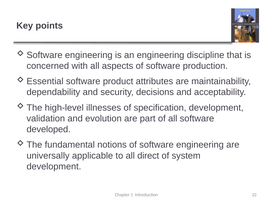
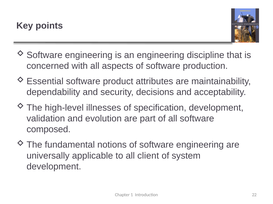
developed: developed -> composed (49, 130)
direct: direct -> client (148, 156)
